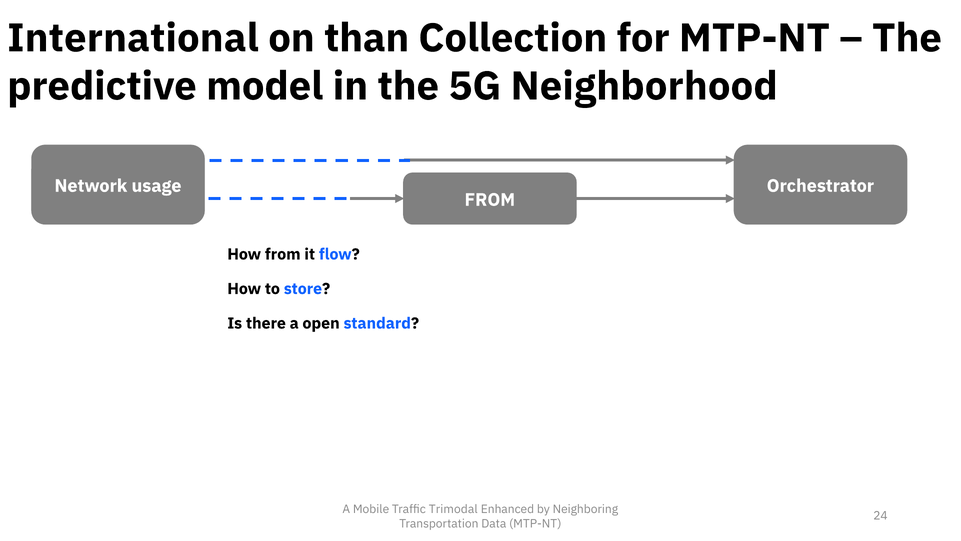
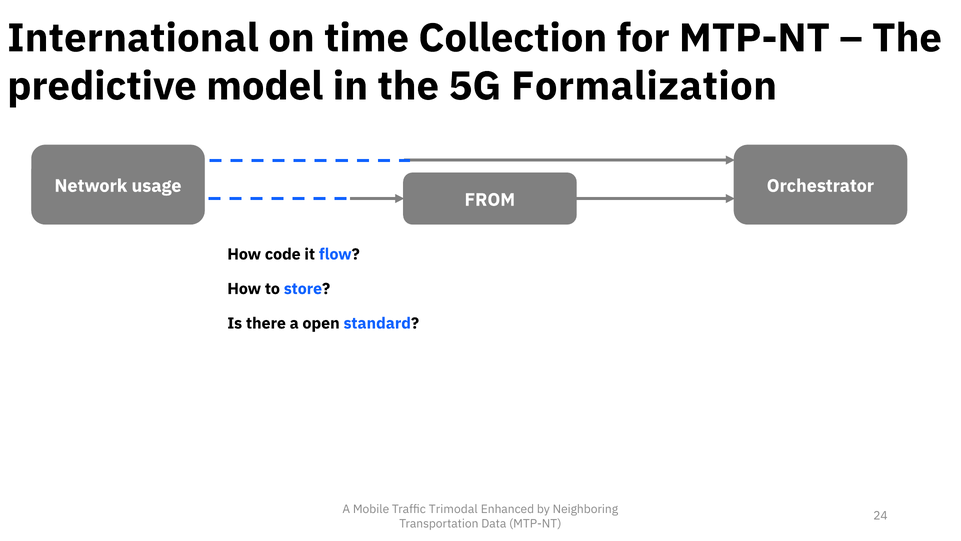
than: than -> time (367, 38)
Neighborhood: Neighborhood -> Formalization (644, 86)
How from: from -> code (283, 254)
